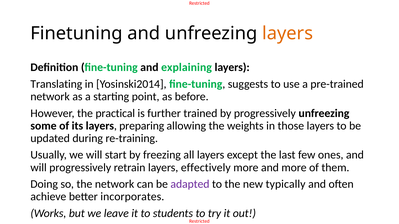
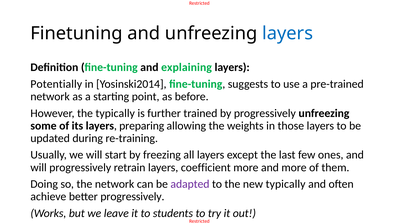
layers colour: orange -> blue (288, 34)
Translating: Translating -> Potentially (56, 84)
the practical: practical -> typically (115, 113)
effectively: effectively -> coefficient (206, 168)
better incorporates: incorporates -> progressively (132, 197)
